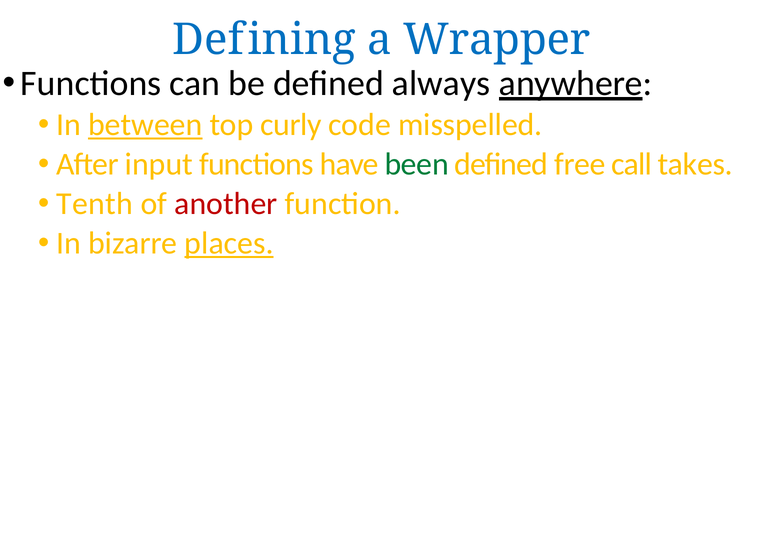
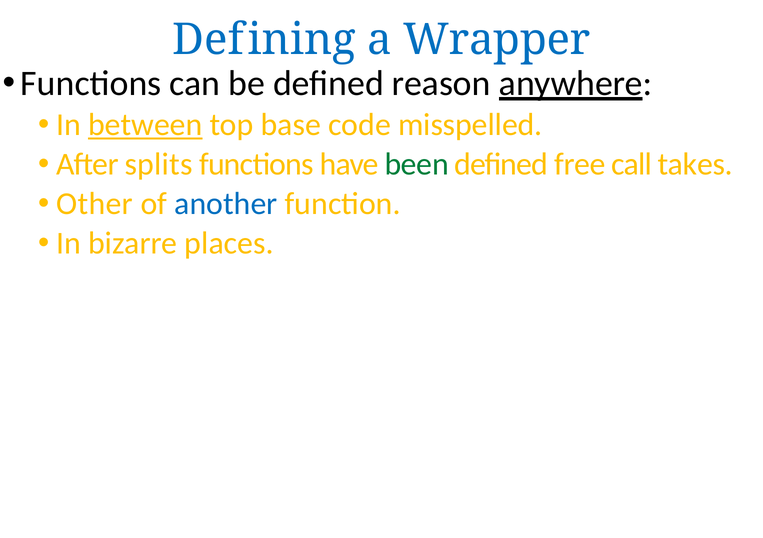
always: always -> reason (441, 83)
curly: curly -> base (291, 125)
input: input -> splits (159, 164)
Tenth: Tenth -> Other (95, 204)
another colour: red -> blue (226, 204)
places underline: present -> none (229, 243)
